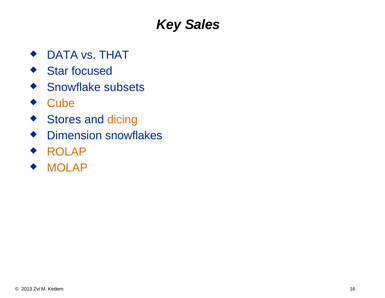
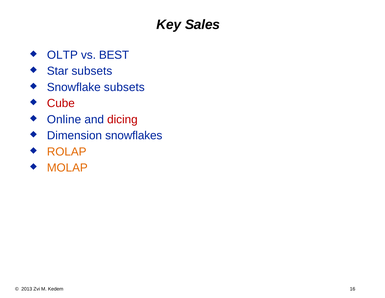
DATA: DATA -> OLTP (62, 55)
THAT: THAT -> BEST (114, 55)
Star focused: focused -> subsets (92, 71)
Cube colour: orange -> red (61, 103)
Stores: Stores -> Online (64, 119)
dicing colour: orange -> red (122, 119)
